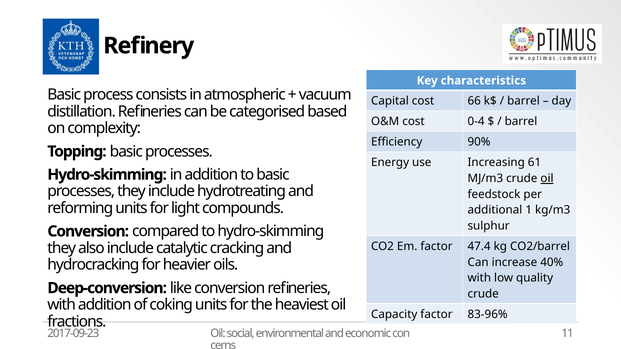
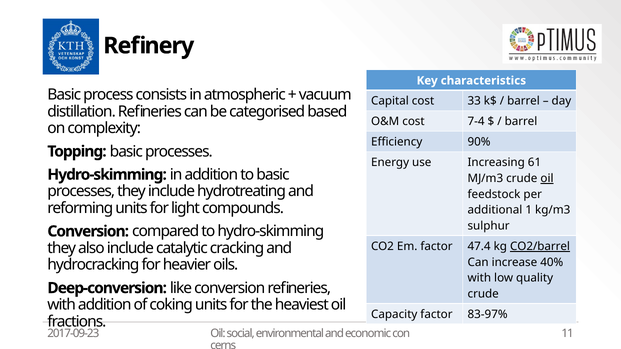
66: 66 -> 33 (474, 101)
0-4: 0-4 -> 7-4 (476, 122)
CO2/barrel underline: none -> present (540, 247)
83-96%: 83-96% -> 83-97% (488, 315)
